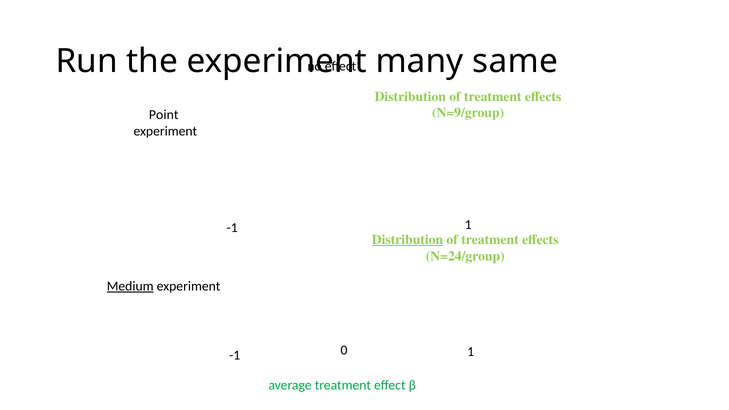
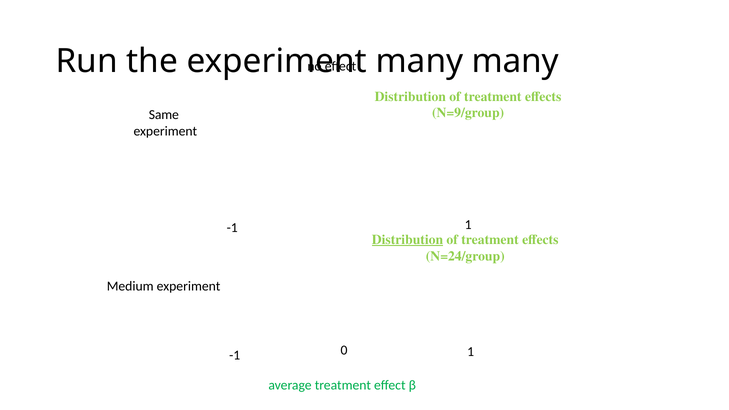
many same: same -> many (515, 61)
Point: Point -> Same (164, 115)
Medium underline: present -> none (130, 286)
